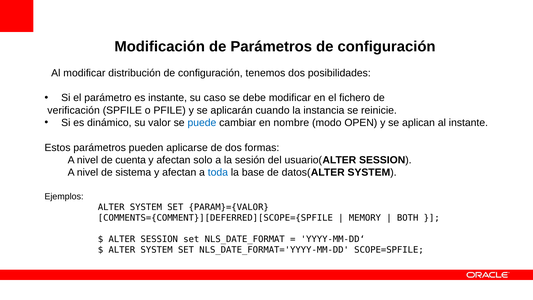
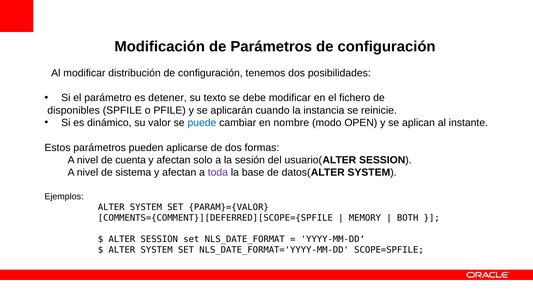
es instante: instante -> detener (168, 98)
caso: caso -> texto (215, 98)
verificación: verificación -> disponibles (74, 110)
toda colour: blue -> purple (218, 172)
